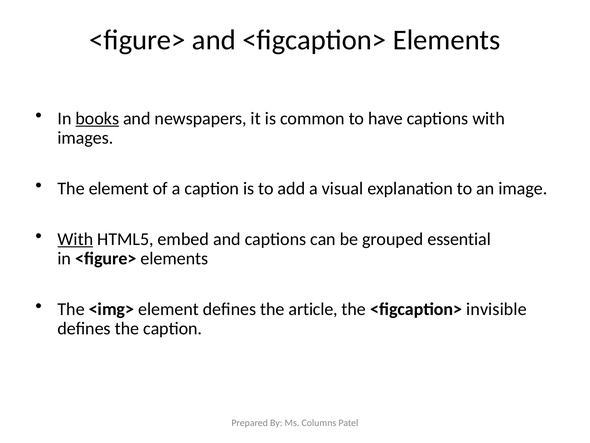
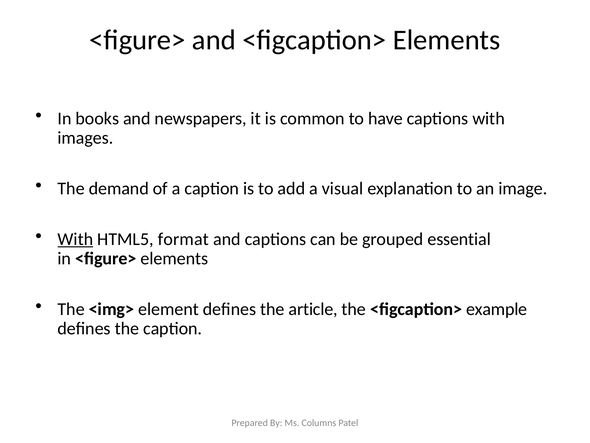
books underline: present -> none (97, 118)
The element: element -> demand (119, 188)
embed: embed -> format (183, 239)
invisible: invisible -> example (497, 309)
